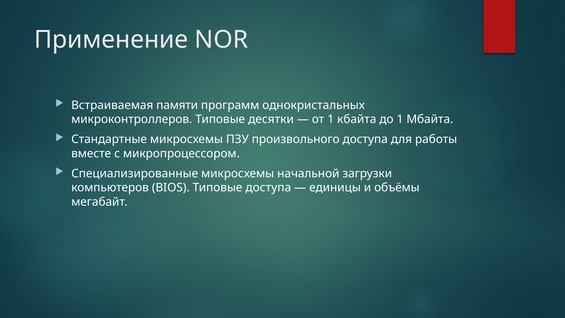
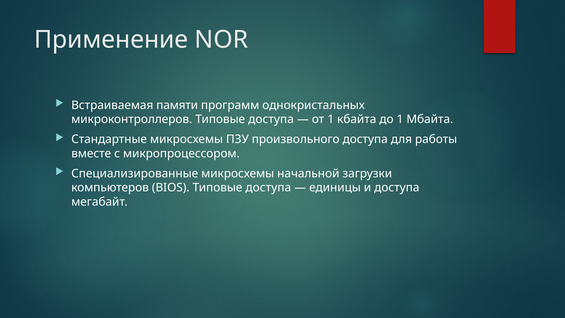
микроконтроллеров Типовые десятки: десятки -> доступа (271, 119)
и объёмы: объёмы -> доступа (397, 188)
